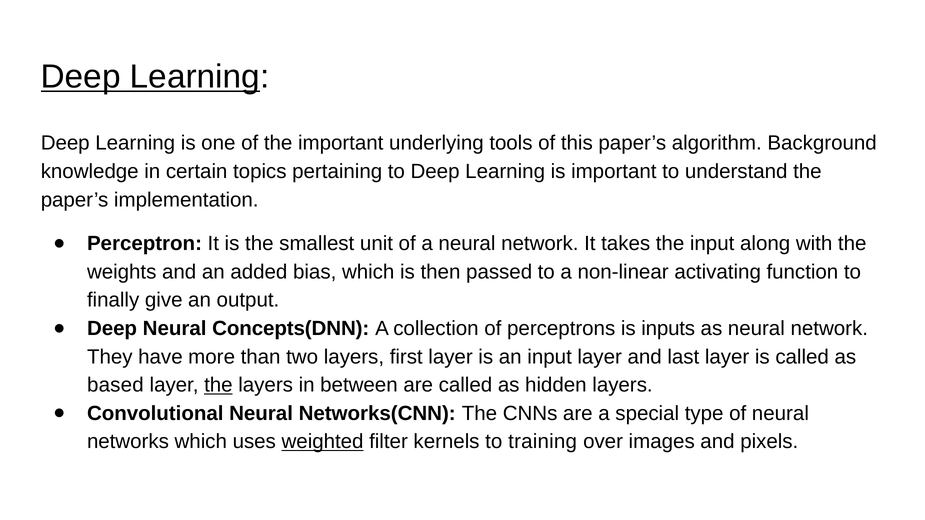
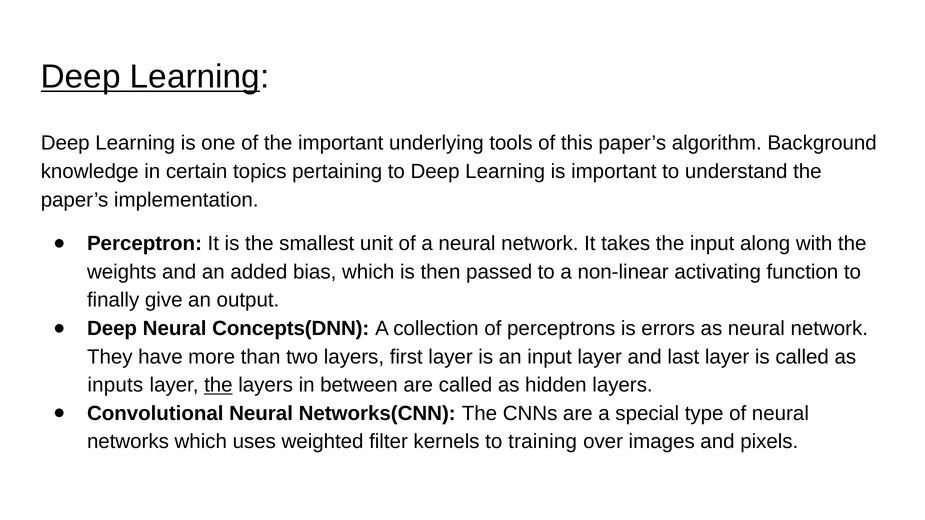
inputs: inputs -> errors (668, 329)
based: based -> inputs (115, 385)
weighted underline: present -> none (323, 442)
